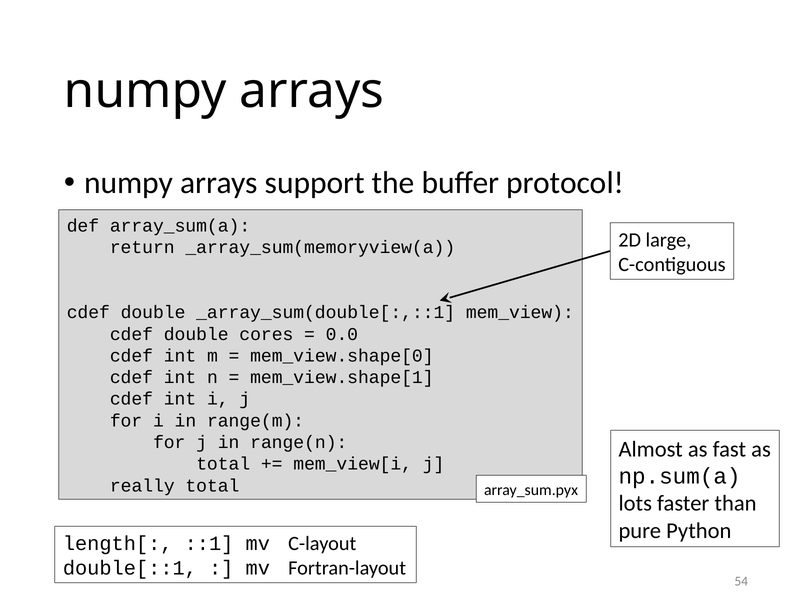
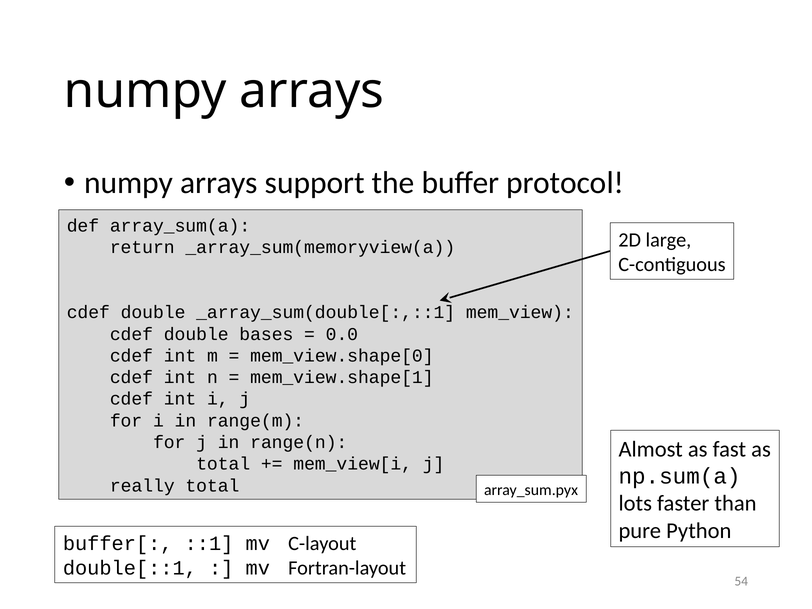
cores: cores -> bases (266, 334)
length[: length[ -> buffer[ (118, 544)
